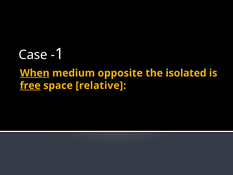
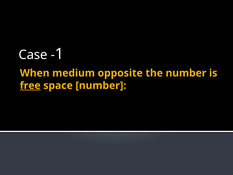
When underline: present -> none (35, 73)
the isolated: isolated -> number (186, 73)
space relative: relative -> number (101, 85)
